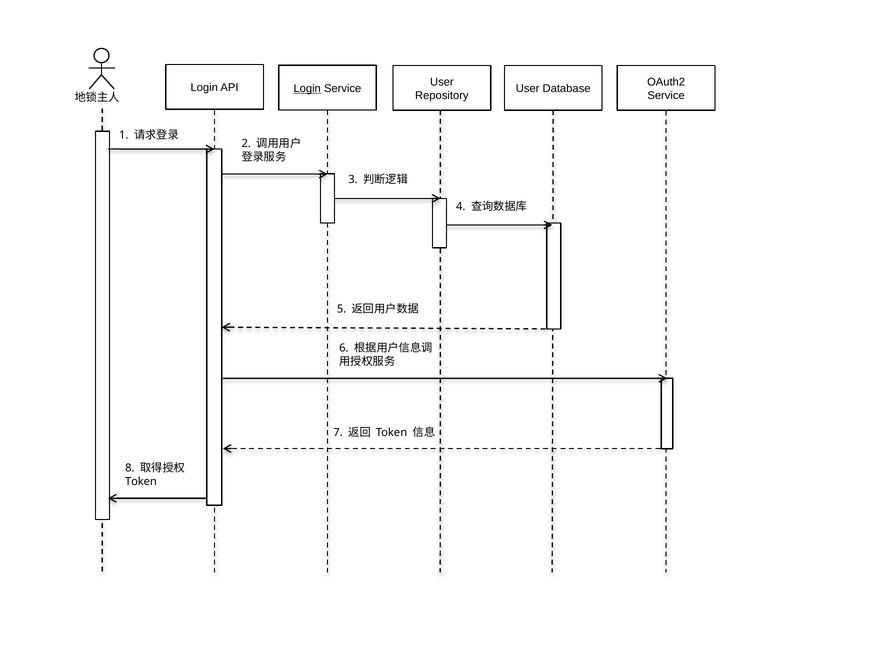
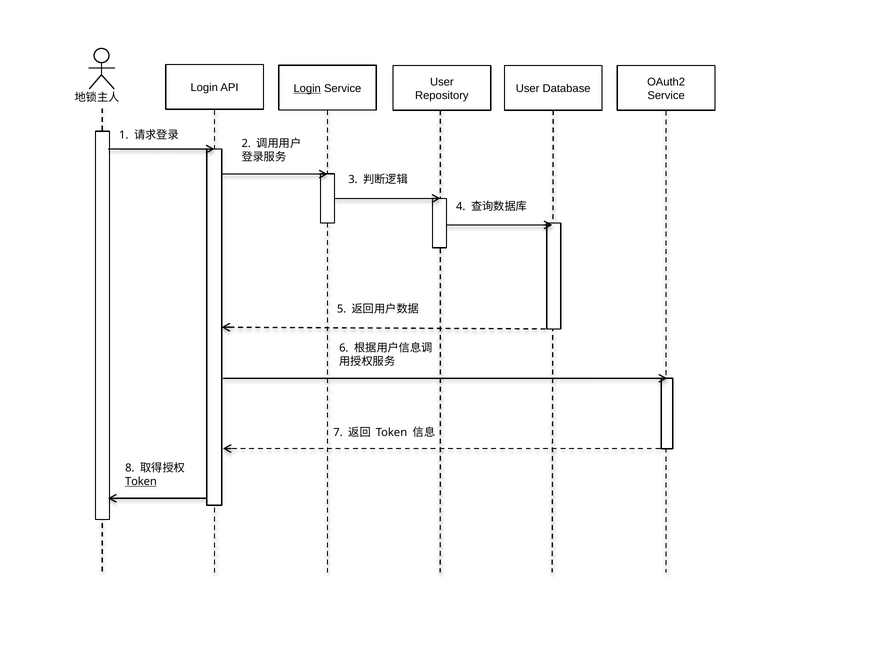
Token underline: none -> present (141, 481)
